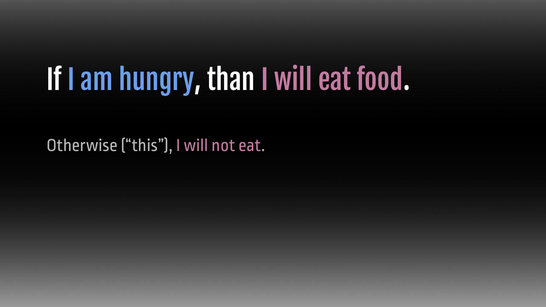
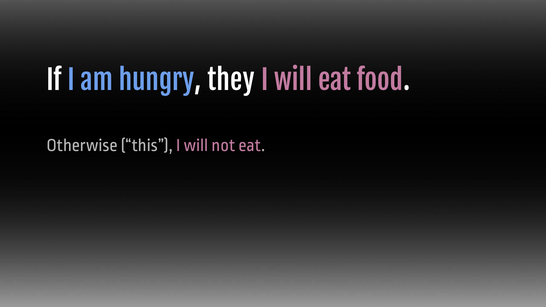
than: than -> they (231, 81)
